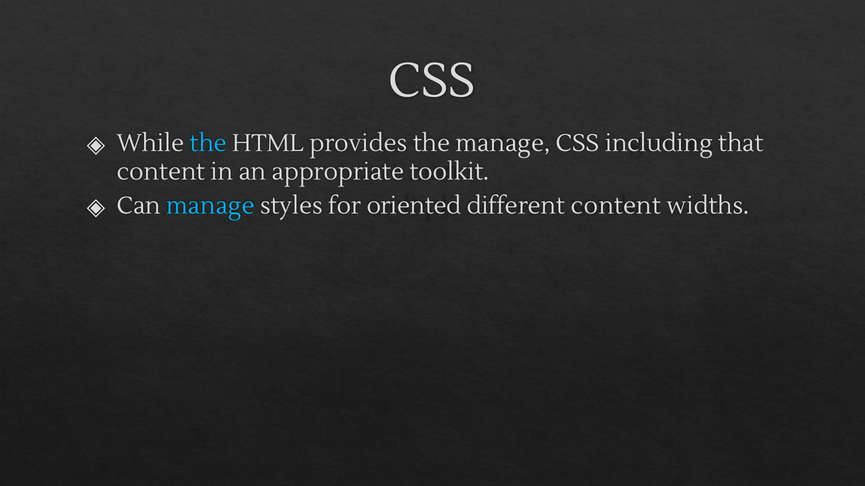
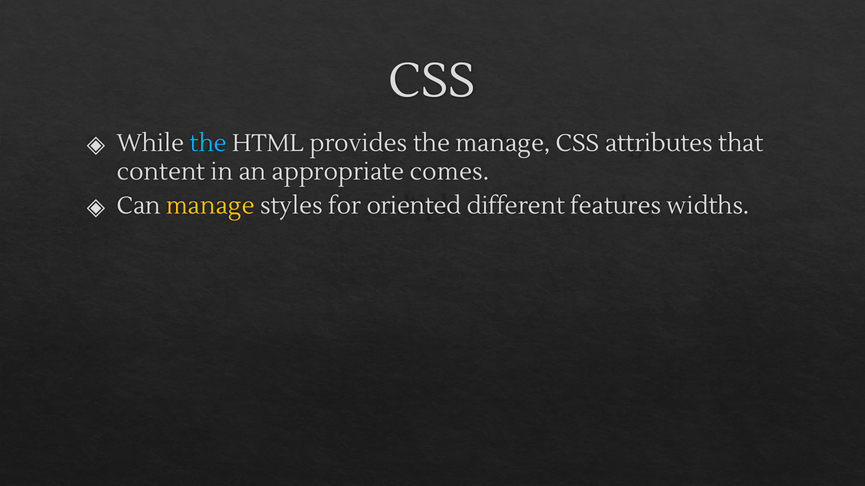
including: including -> attributes (659, 143)
toolkit: toolkit -> comes (449, 172)
manage colour: light blue -> yellow (210, 206)
different content: content -> features (616, 206)
